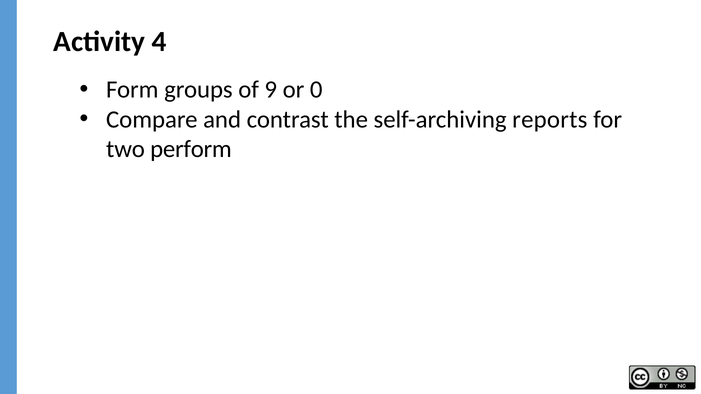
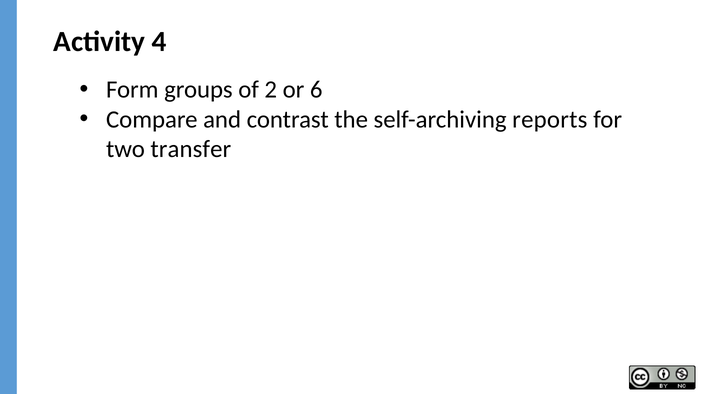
9: 9 -> 2 (271, 90)
0: 0 -> 6 (316, 90)
perform: perform -> transfer (191, 149)
